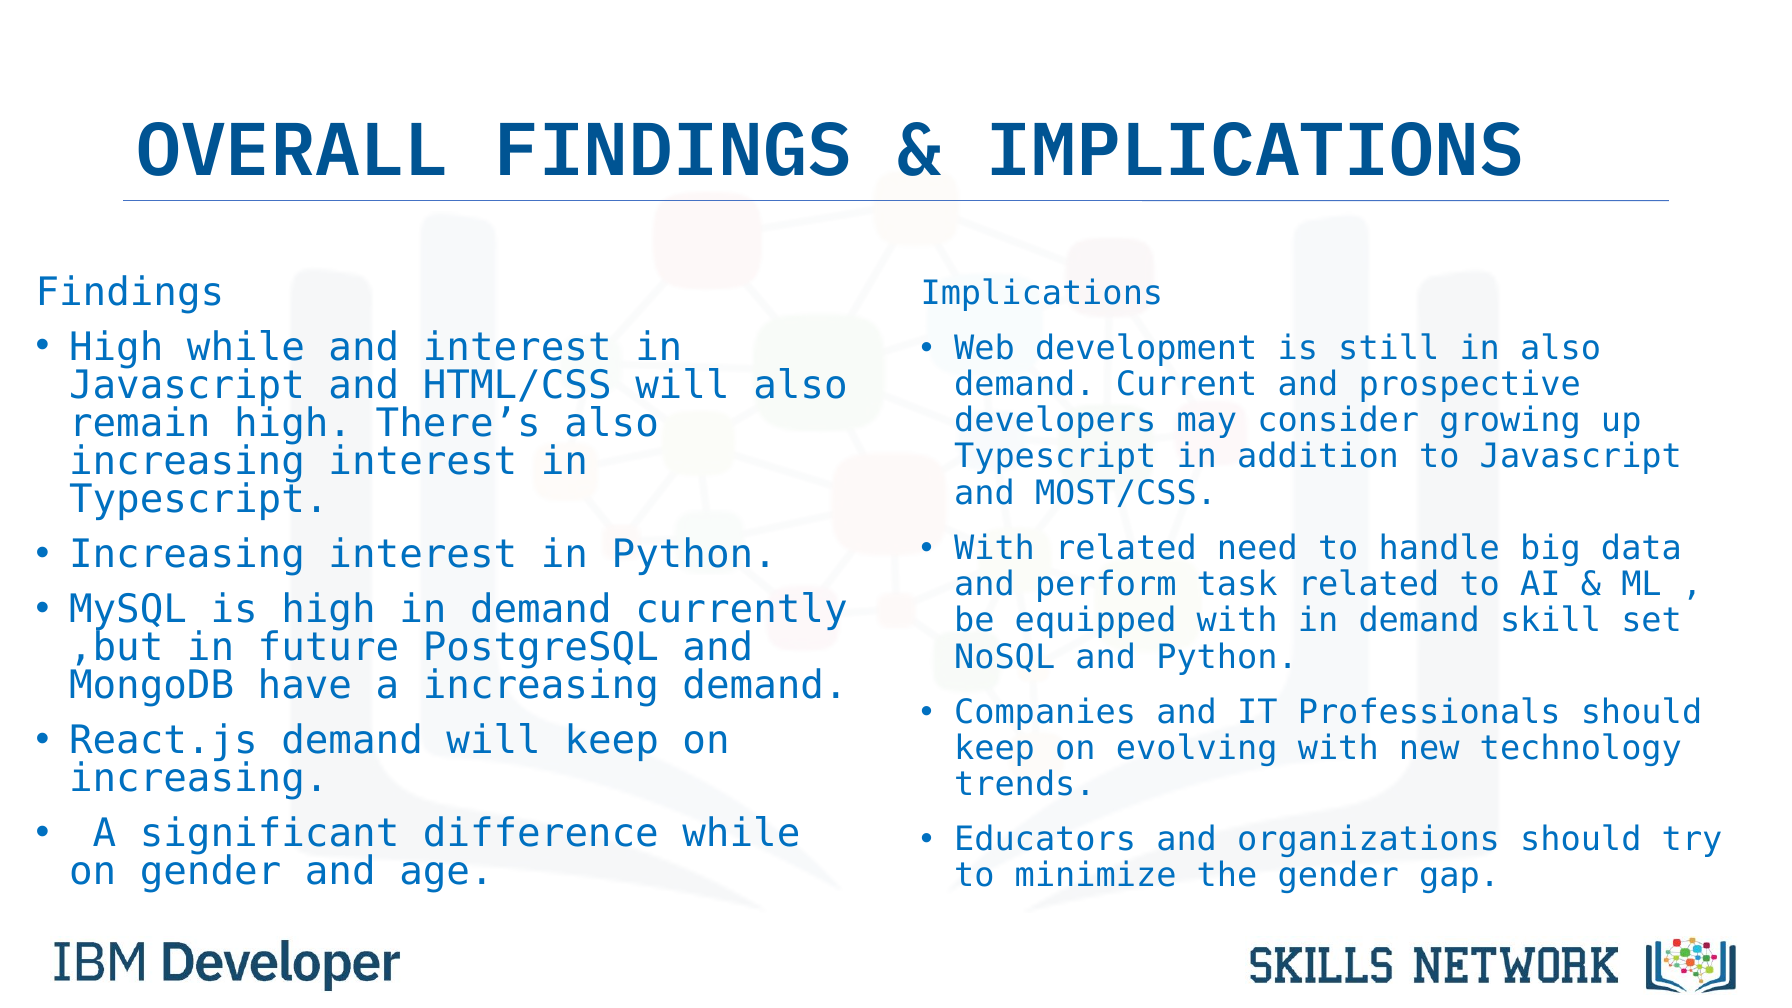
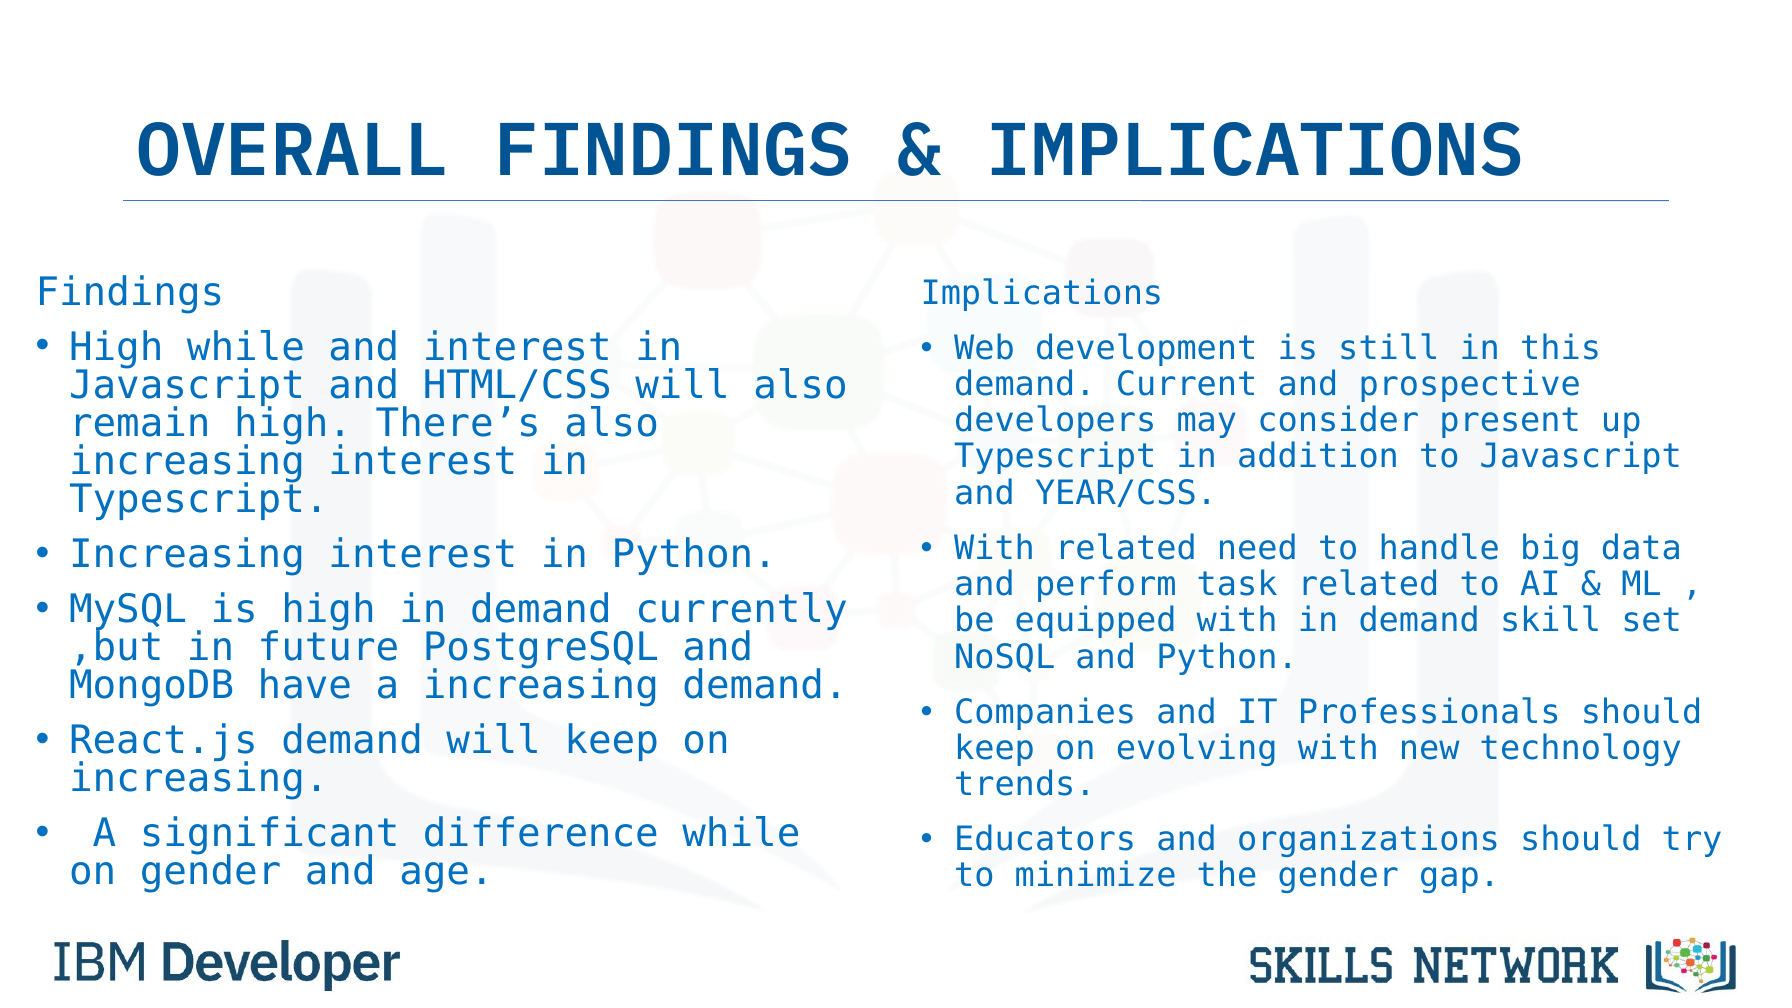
in also: also -> this (1561, 348)
growing: growing -> present (1510, 421)
MOST/CSS: MOST/CSS -> YEAR/CSS (1126, 493)
